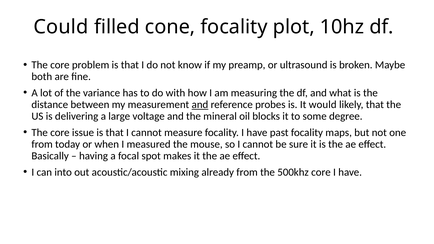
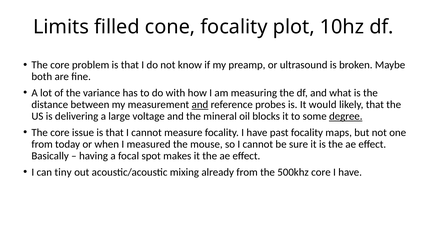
Could: Could -> Limits (61, 27)
degree underline: none -> present (346, 116)
into: into -> tiny (63, 172)
